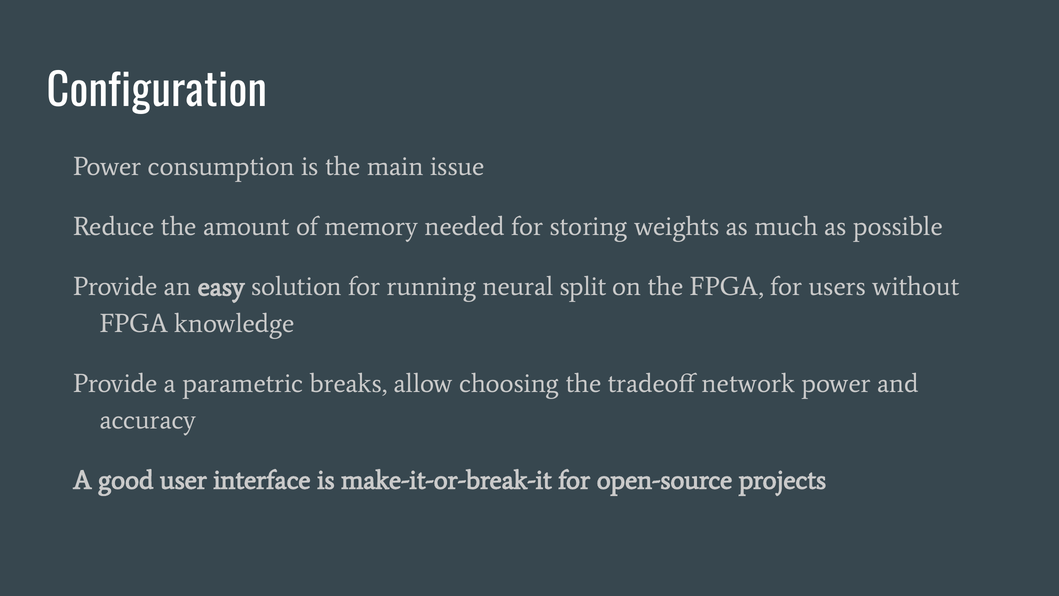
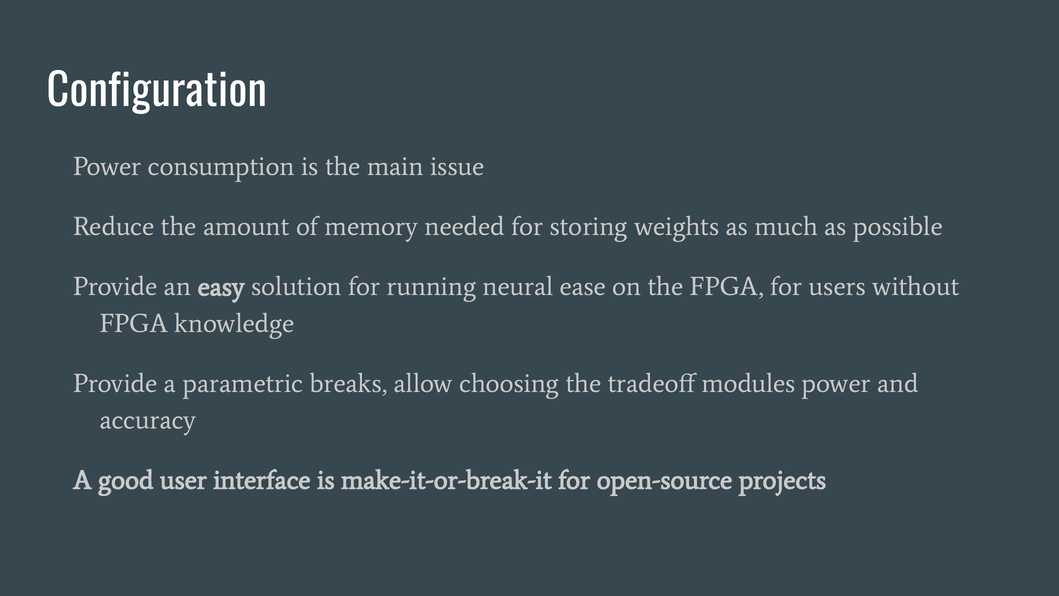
split: split -> ease (583, 287)
network: network -> modules (749, 383)
